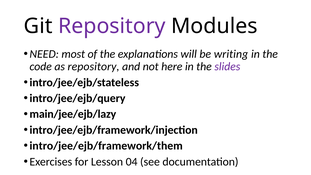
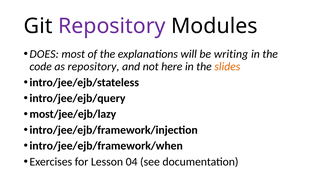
NEED: NEED -> DOES (44, 54)
slides colour: purple -> orange (227, 67)
main/jee/ejb/lazy: main/jee/ejb/lazy -> most/jee/ejb/lazy (73, 114)
intro/jee/ejb/framework/them: intro/jee/ejb/framework/them -> intro/jee/ejb/framework/when (106, 146)
